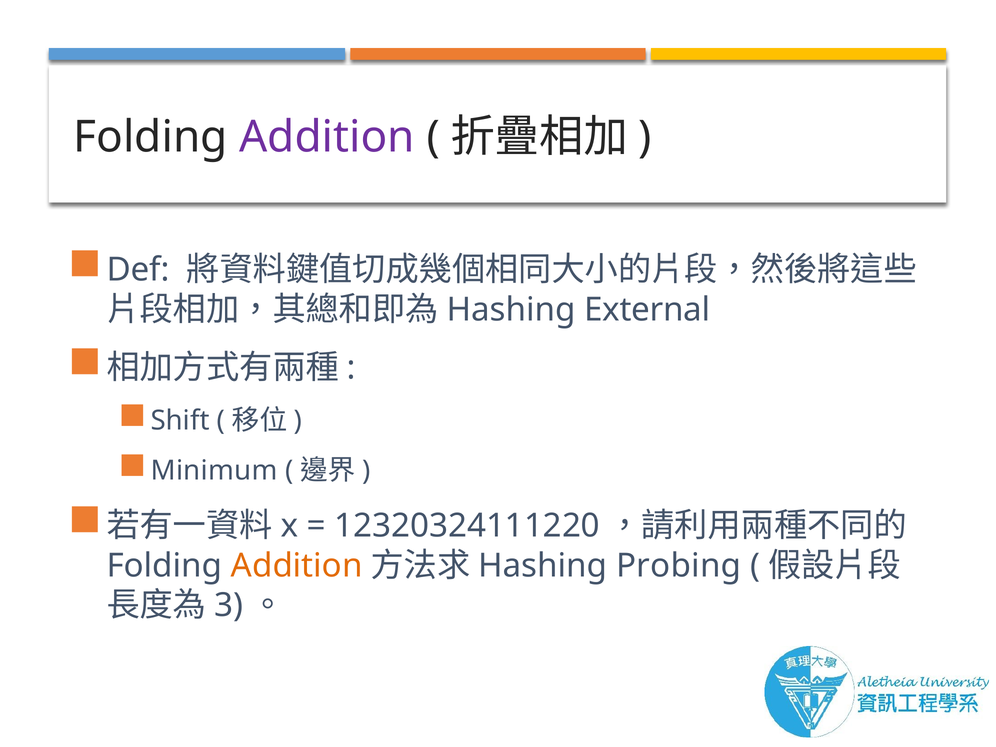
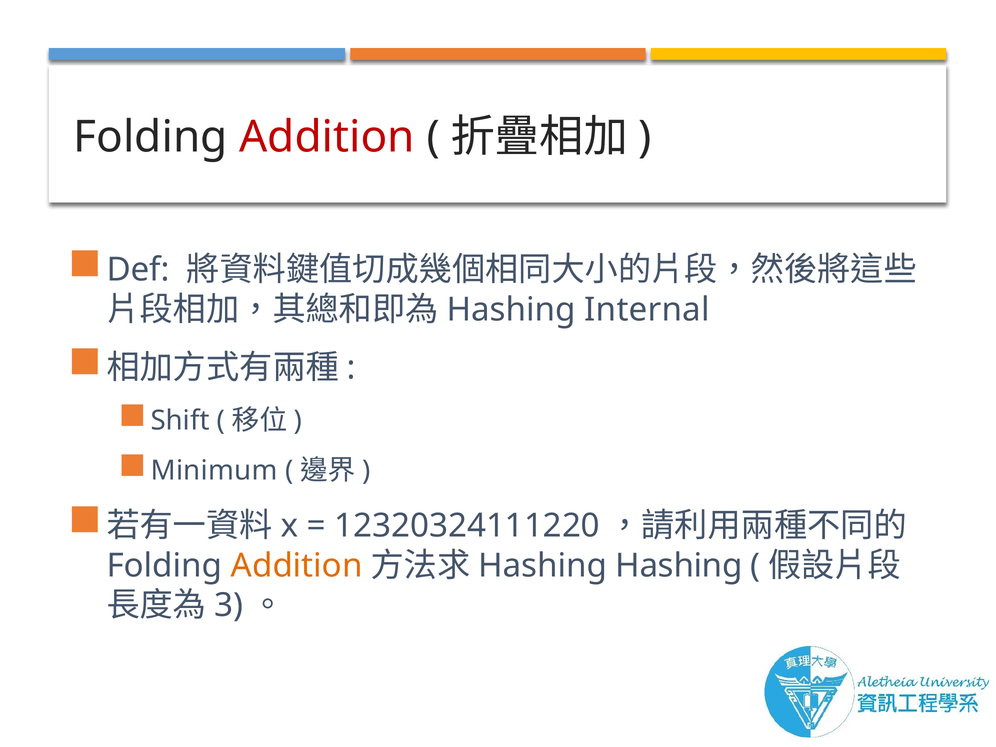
Addition colour: purple -> red (327, 137)
External: External -> Internal (647, 310)
Probing: Probing -> Hashing (679, 566)
